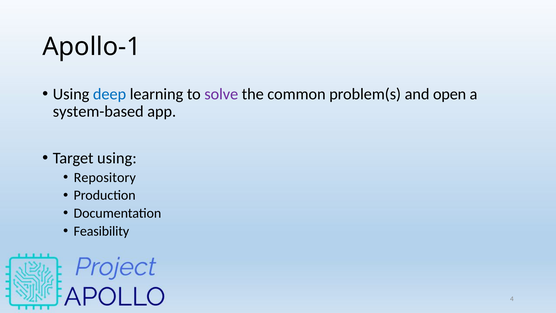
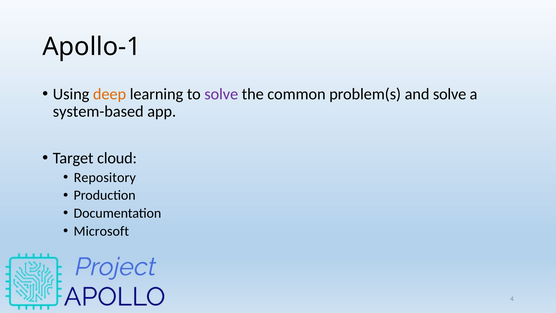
deep colour: blue -> orange (110, 94)
and open: open -> solve (450, 94)
Target using: using -> cloud (117, 158)
Feasibility: Feasibility -> Microsoft (101, 231)
